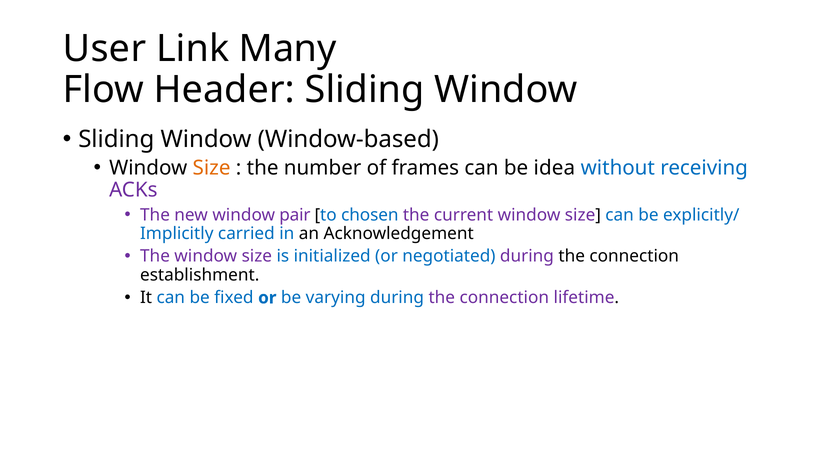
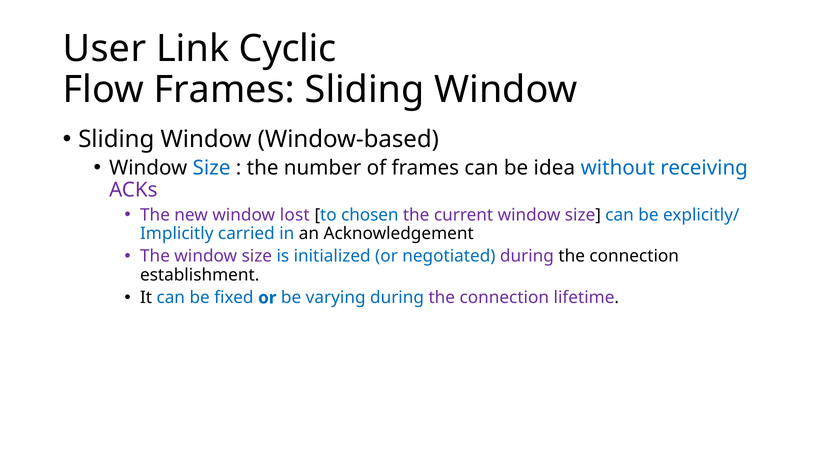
Many: Many -> Cyclic (288, 49)
Flow Header: Header -> Frames (224, 90)
Size colour: orange -> blue (212, 168)
pair: pair -> lost (295, 215)
